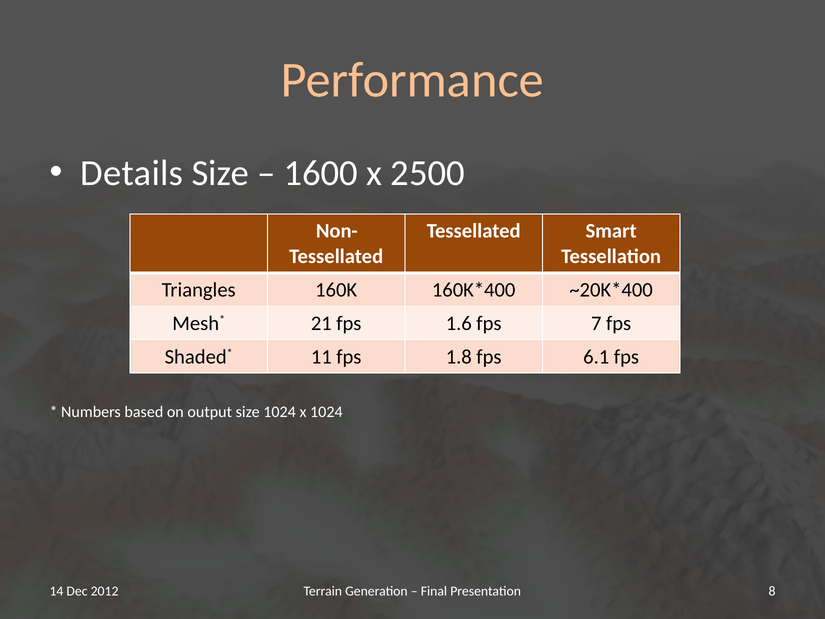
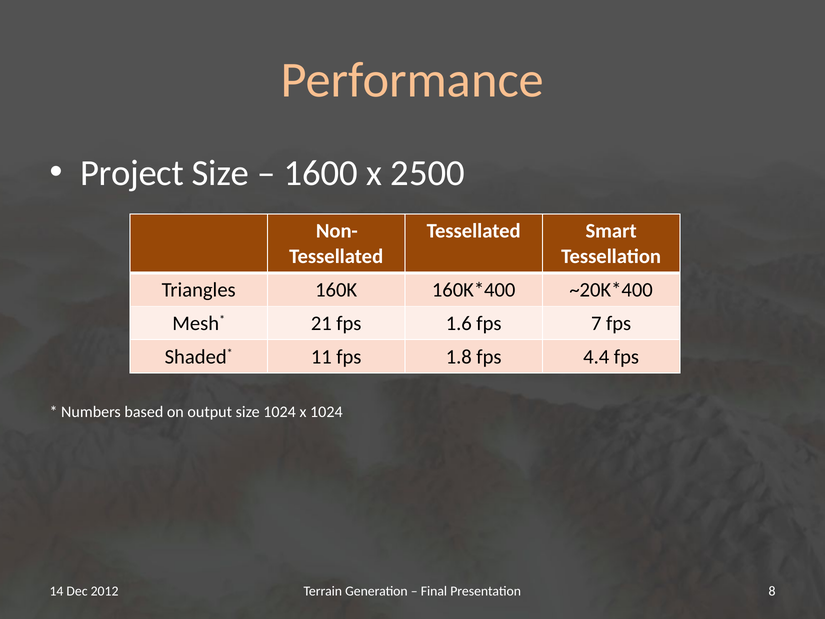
Details: Details -> Project (132, 173)
6.1: 6.1 -> 4.4 (596, 357)
